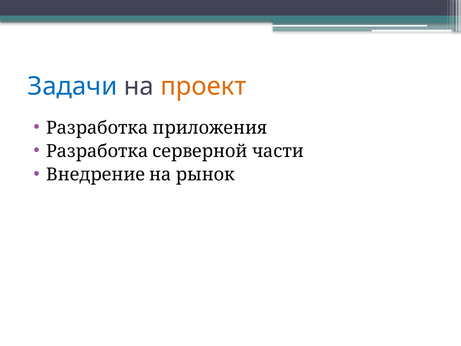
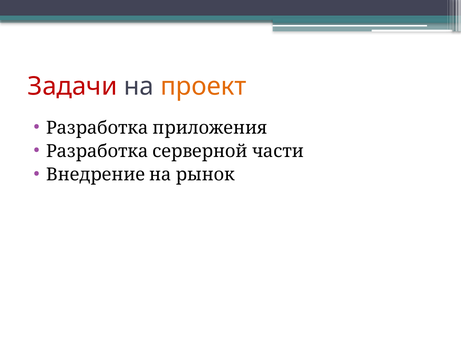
Задачи colour: blue -> red (72, 86)
